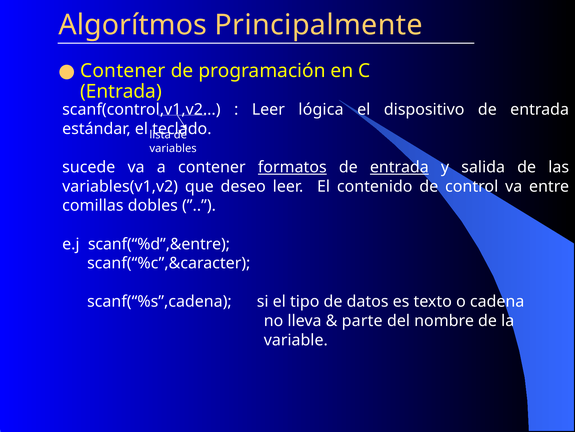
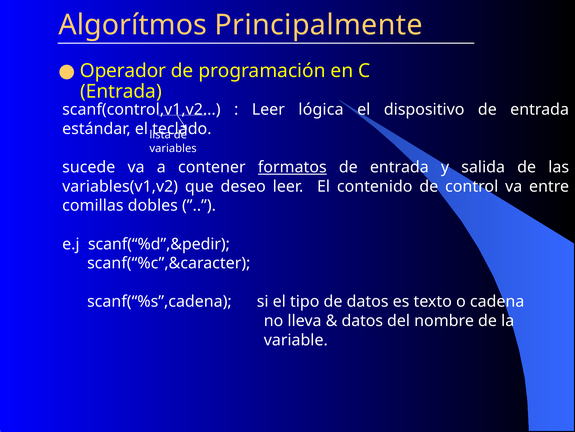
Contener: Contener -> Operador (123, 71)
entrada underline: present -> none (399, 167)
scanf(“%d”,&entre: scanf(“%d”,&entre -> scanf(“%d”,&pedir (159, 244)
parte: parte -> datos (362, 320)
